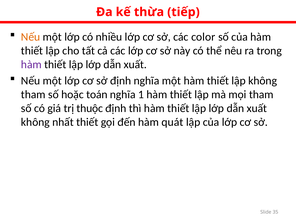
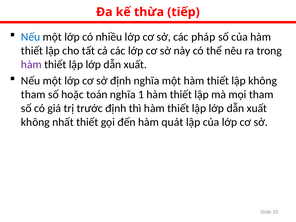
Nếu colour: orange -> blue (31, 37)
color: color -> pháp (203, 37)
thuộc: thuộc -> trước (90, 108)
